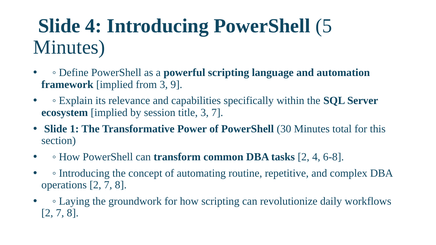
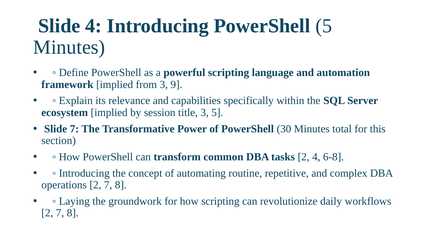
3 7: 7 -> 5 (217, 113)
Slide 1: 1 -> 7 (74, 129)
